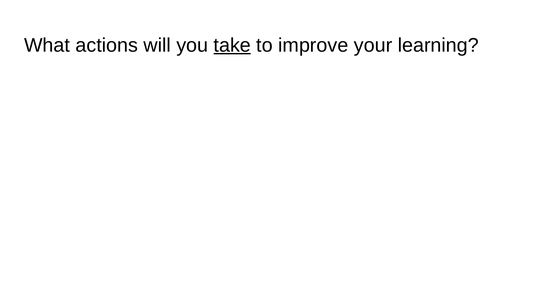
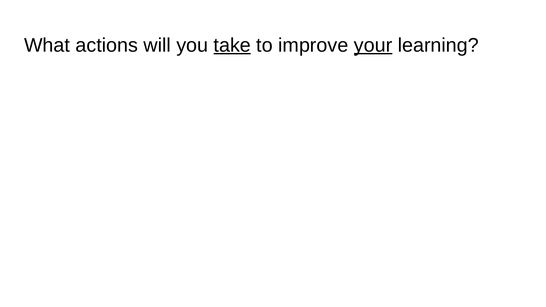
your underline: none -> present (373, 45)
